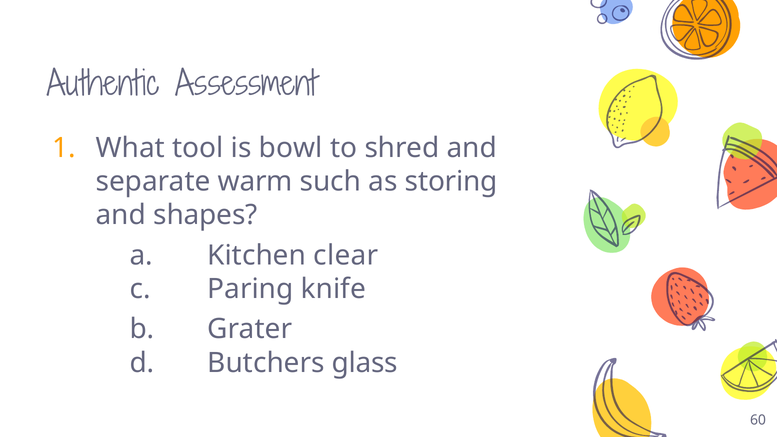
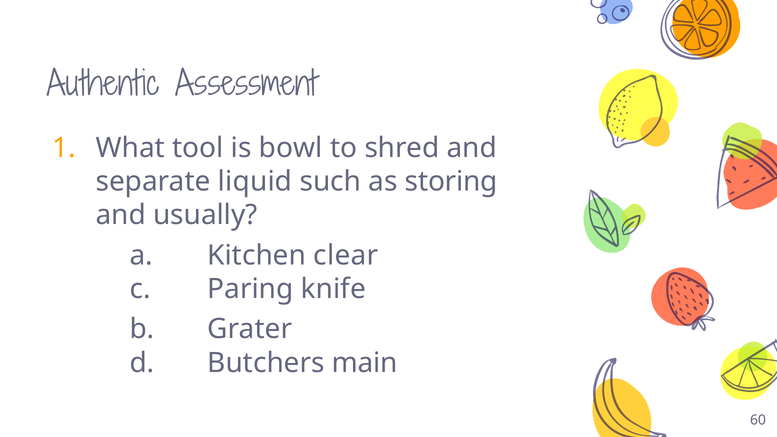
warm: warm -> liquid (255, 182)
shapes: shapes -> usually (205, 215)
glass: glass -> main (365, 363)
